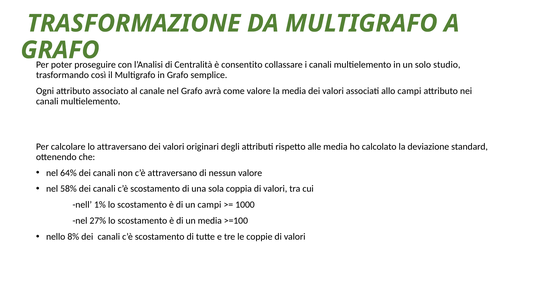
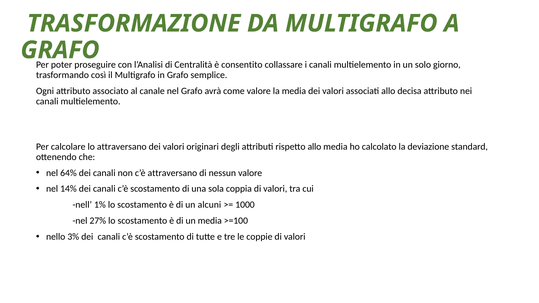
studio: studio -> giorno (447, 65)
allo campi: campi -> decisa (409, 91)
rispetto alle: alle -> allo (314, 147)
58%: 58% -> 14% (68, 189)
un campi: campi -> alcuni (209, 205)
8%: 8% -> 3% (73, 237)
